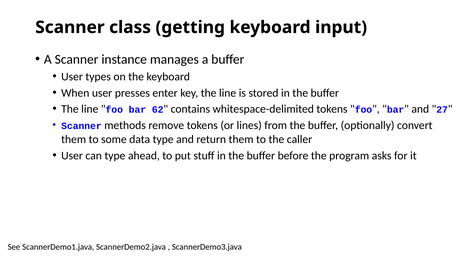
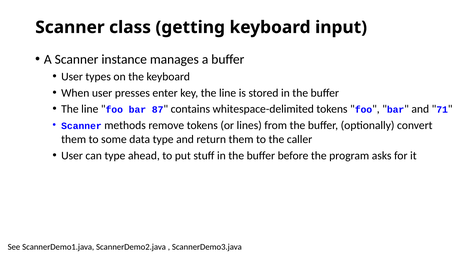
62: 62 -> 87 (158, 110)
27: 27 -> 71 (442, 110)
